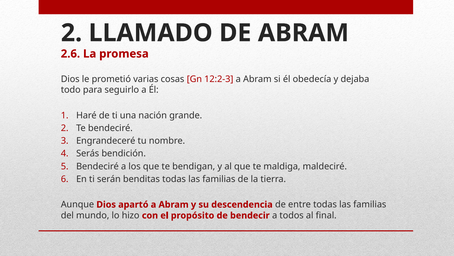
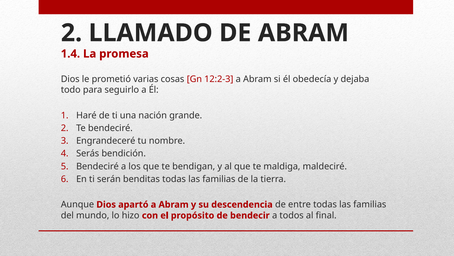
2.6: 2.6 -> 1.4 (70, 54)
